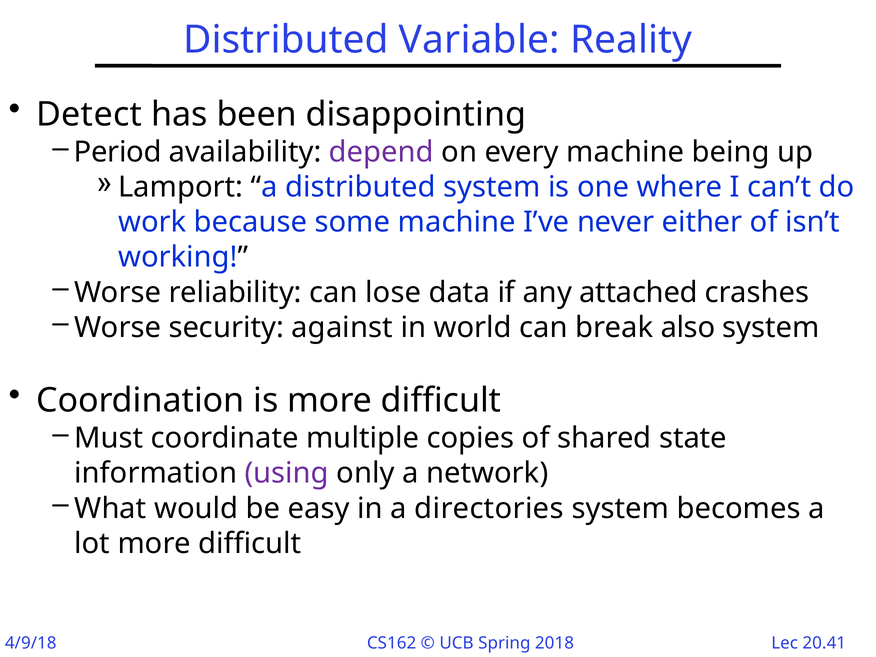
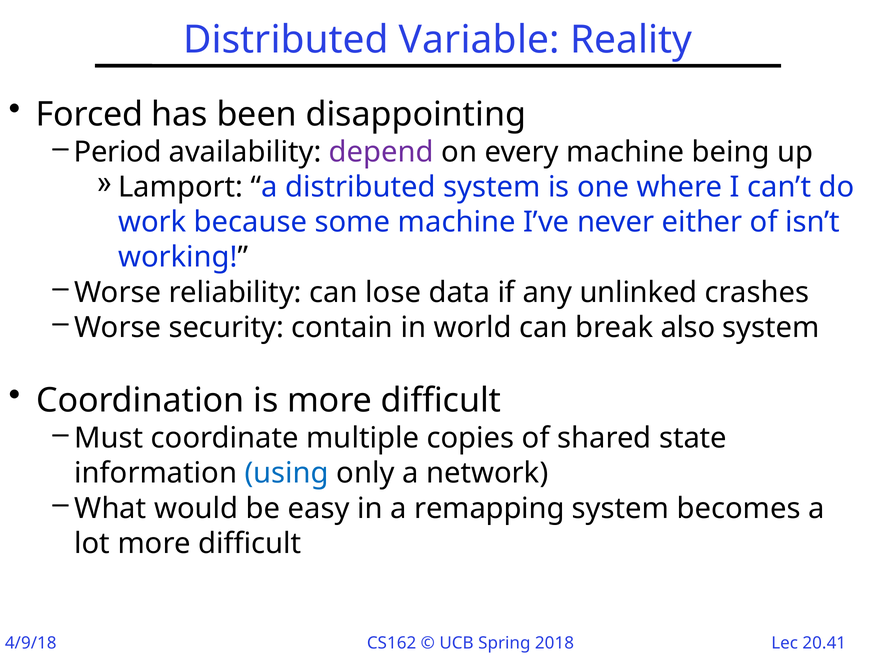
Detect: Detect -> Forced (89, 115)
attached: attached -> unlinked (638, 292)
against: against -> contain (342, 327)
using colour: purple -> blue (287, 473)
directories: directories -> remapping (489, 508)
